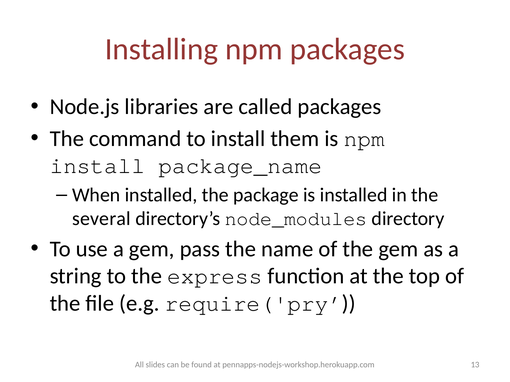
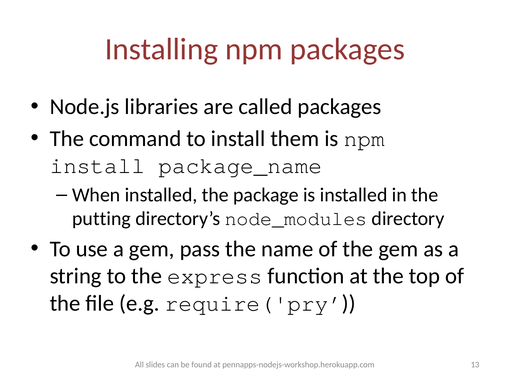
several: several -> putting (101, 219)
